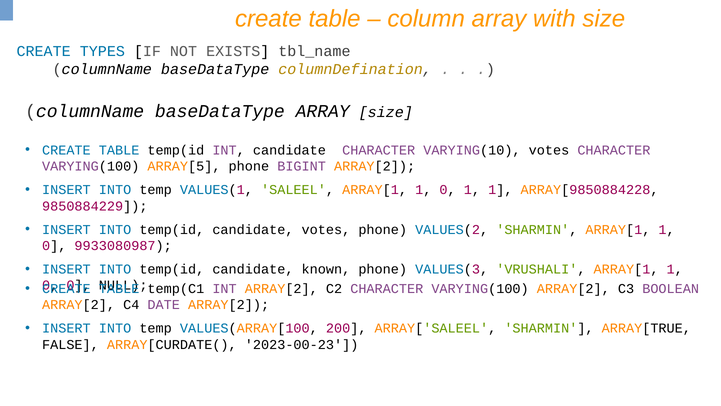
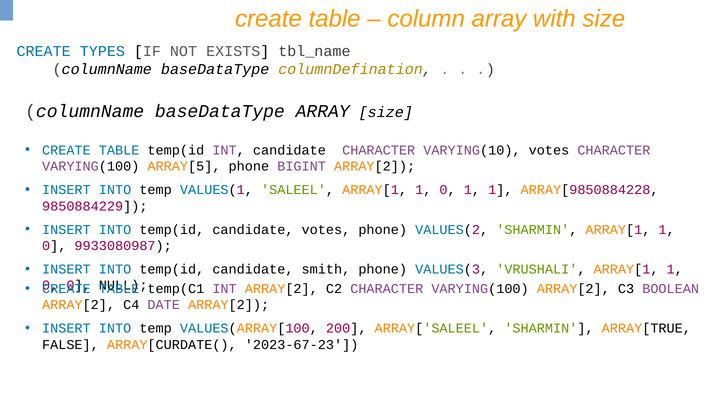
known: known -> smith (326, 269)
2023-00-23: 2023-00-23 -> 2023-67-23 (302, 344)
